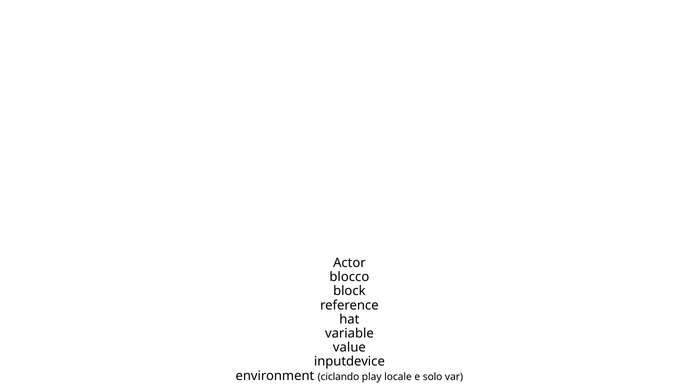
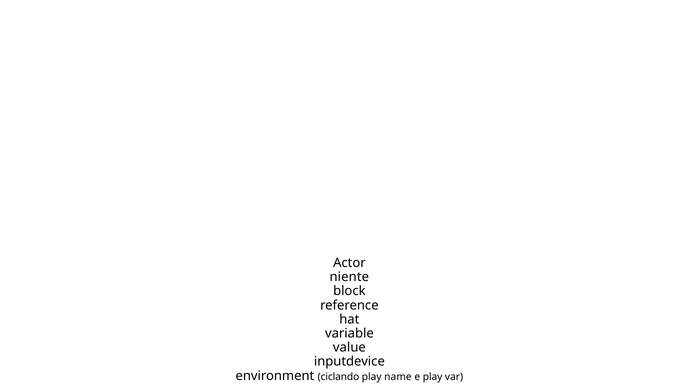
blocco: blocco -> niente (349, 277)
locale: locale -> name (398, 376)
e solo: solo -> play (433, 376)
